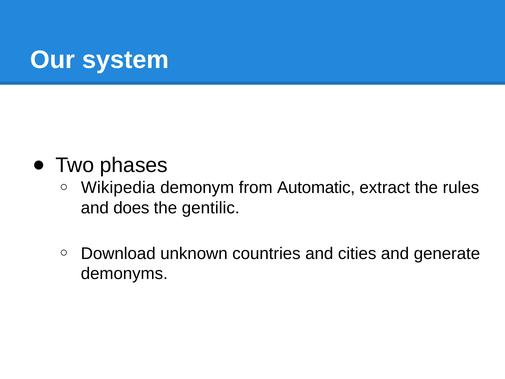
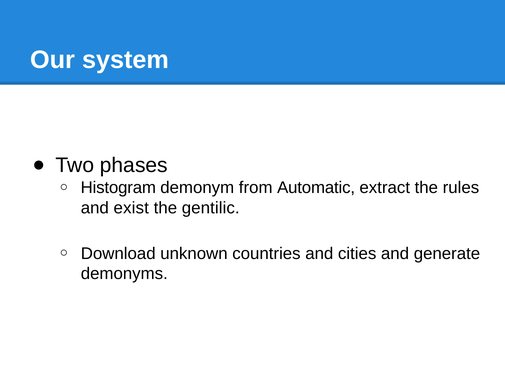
Wikipedia: Wikipedia -> Histogram (118, 188)
does: does -> exist (131, 208)
